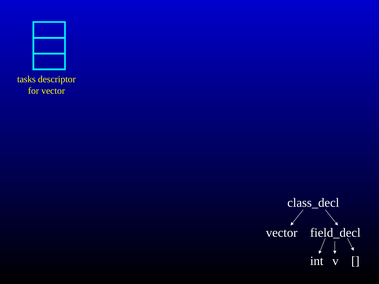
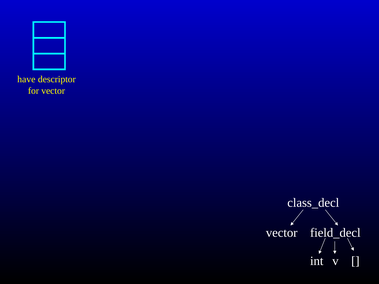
tasks: tasks -> have (26, 79)
